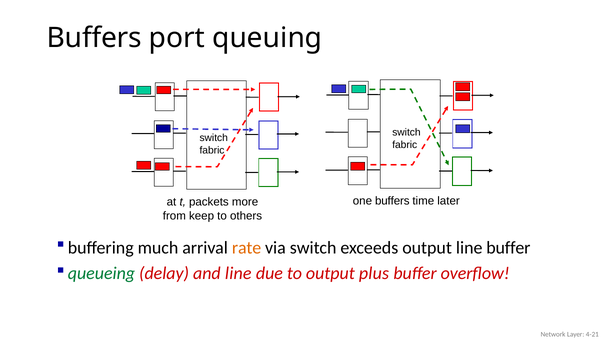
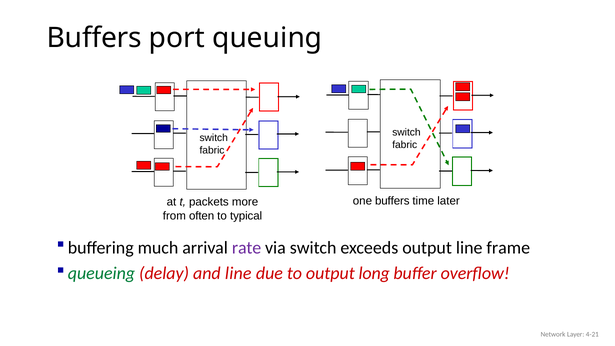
keep: keep -> often (202, 216)
others: others -> typical (246, 216)
rate colour: orange -> purple (247, 248)
line buffer: buffer -> frame (508, 248)
plus: plus -> long (374, 273)
